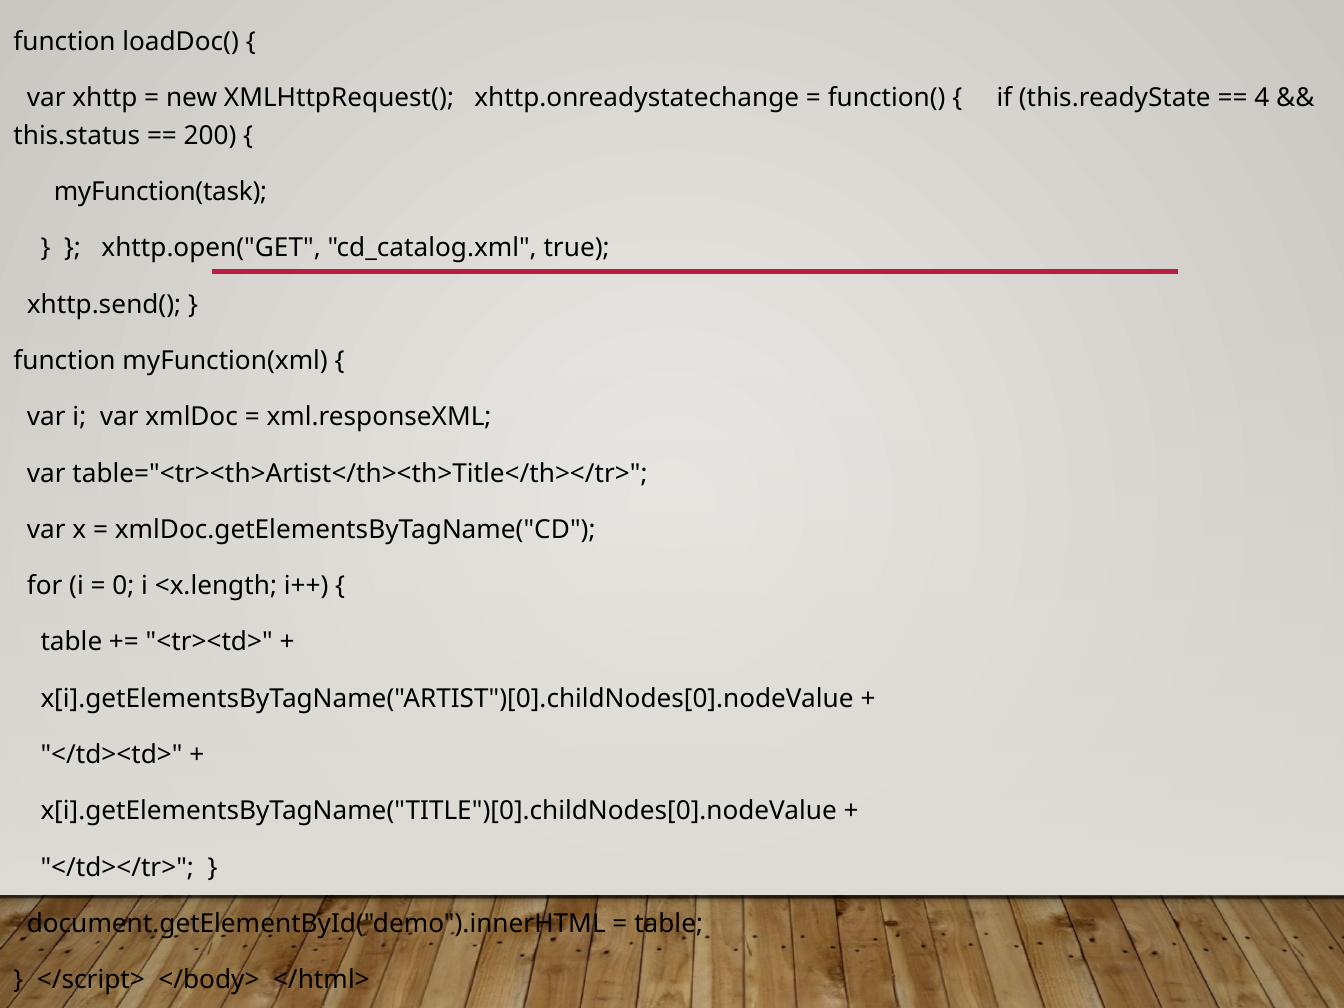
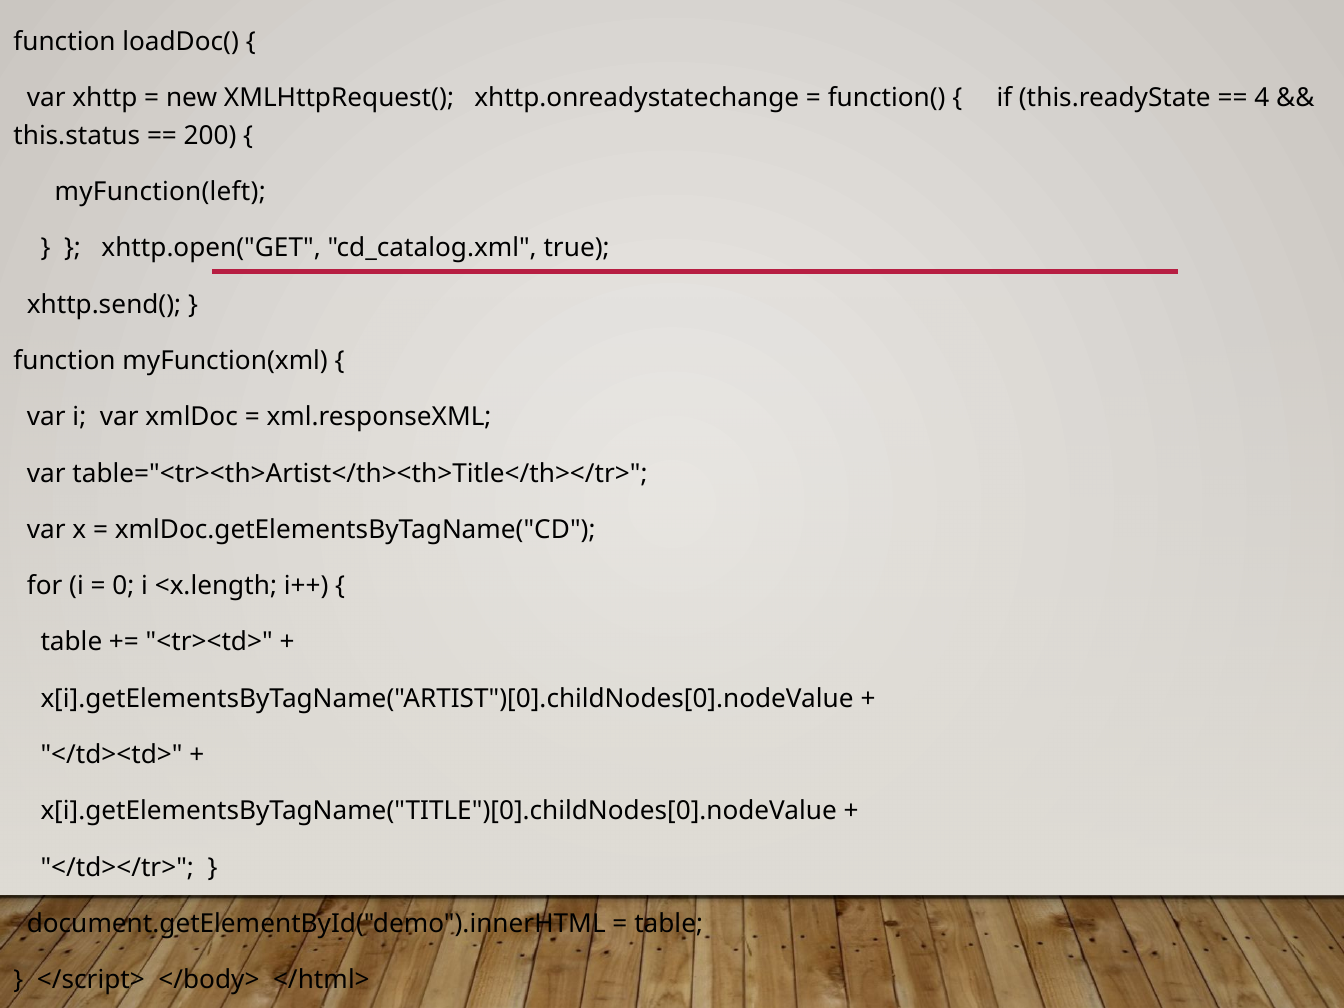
myFunction(task: myFunction(task -> myFunction(left (160, 192)
